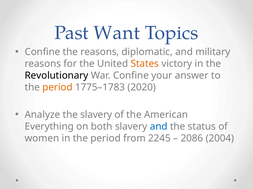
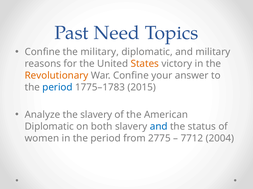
Want: Want -> Need (117, 33)
the reasons: reasons -> military (100, 52)
Revolutionary colour: black -> orange (57, 76)
period colour: orange -> blue (57, 88)
2020: 2020 -> 2015 (142, 88)
Everything: Everything -> Diplomatic (49, 127)
2245: 2245 -> 2775 (159, 139)
2086: 2086 -> 7712 (192, 139)
